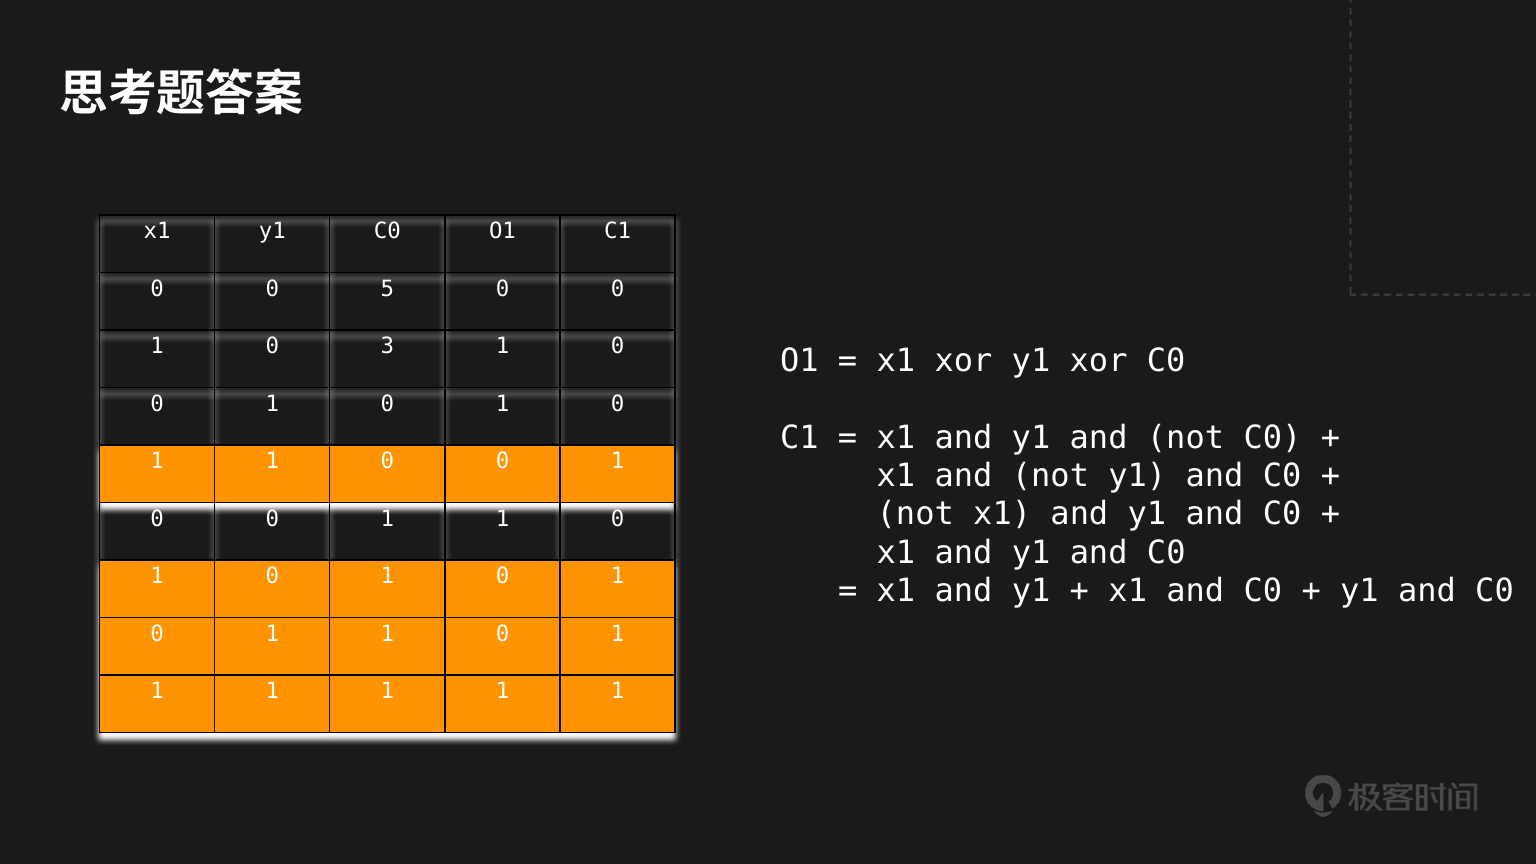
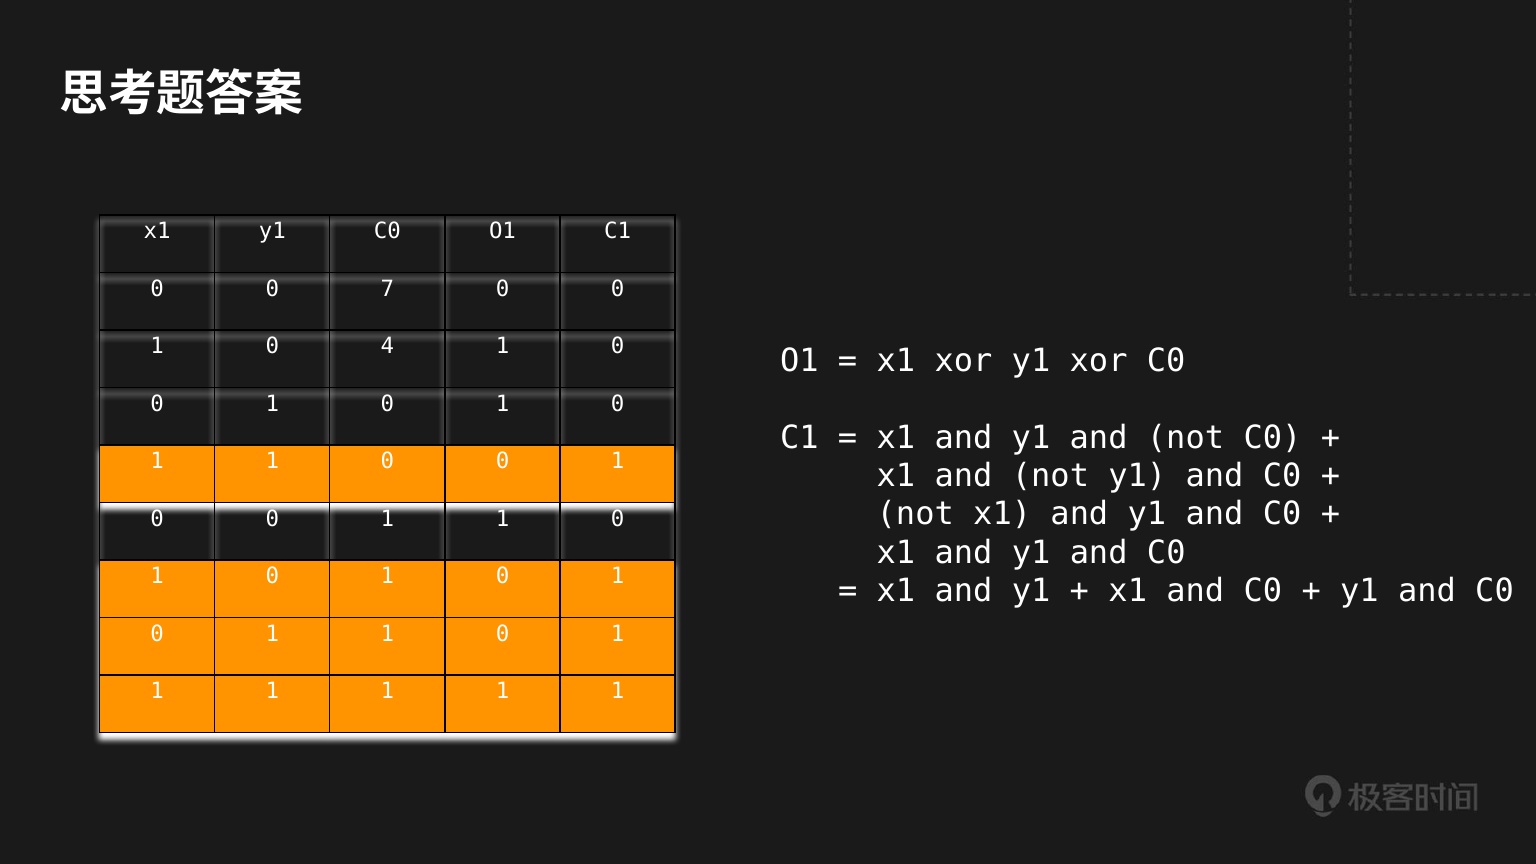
5: 5 -> 7 (387, 289)
3: 3 -> 4 (387, 346)
